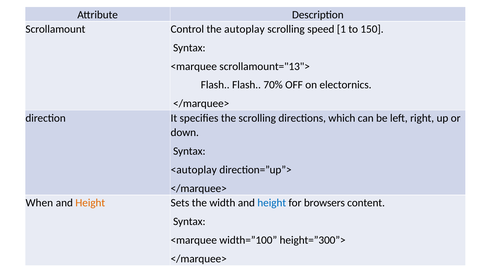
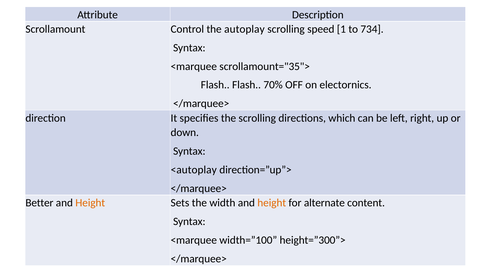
150: 150 -> 734 (372, 29)
scrollamount="13">: scrollamount="13"> -> scrollamount="35"> (265, 66)
When: When -> Better (39, 203)
height colour: blue -> orange (272, 203)
browsers: browsers -> alternate (324, 203)
